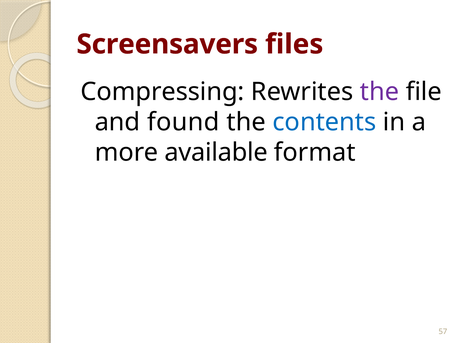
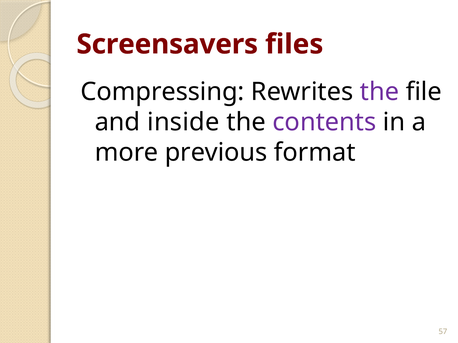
found: found -> inside (183, 122)
contents colour: blue -> purple (324, 122)
available: available -> previous (216, 153)
